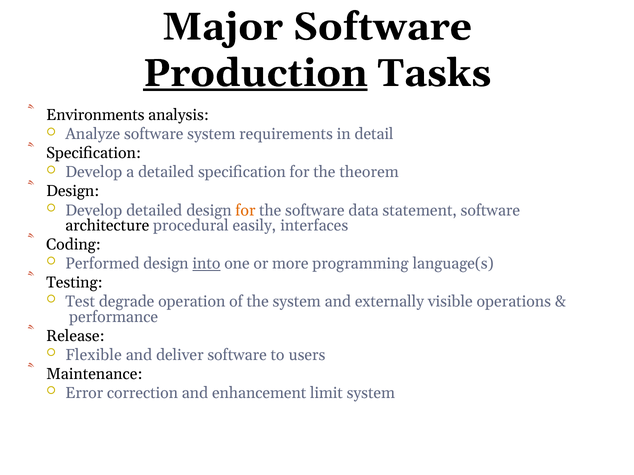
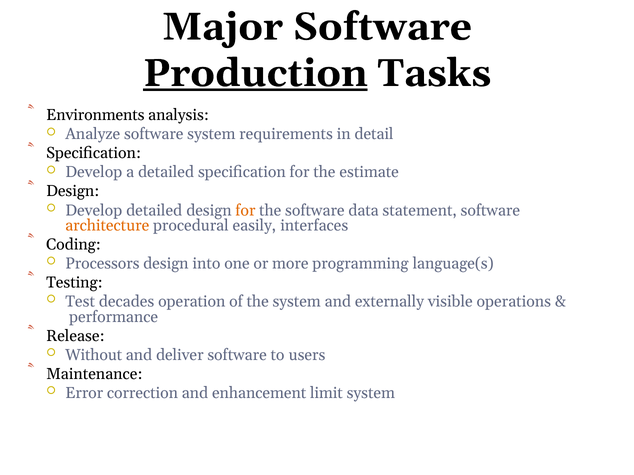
theorem: theorem -> estimate (369, 172)
architecture colour: black -> orange (107, 226)
Performed: Performed -> Processors (102, 264)
into underline: present -> none (206, 264)
degrade: degrade -> decades (127, 302)
Flexible: Flexible -> Without (94, 355)
